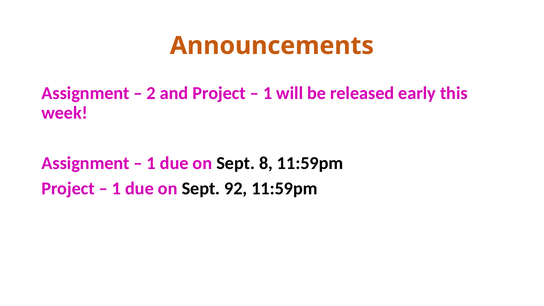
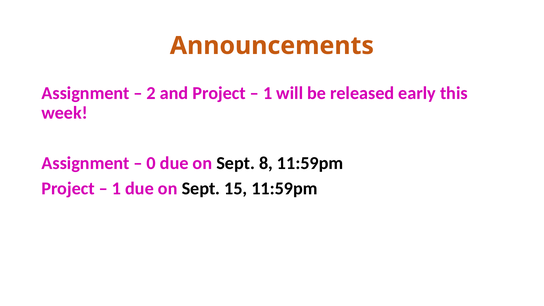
1: 1 -> 0 (151, 163)
92: 92 -> 15 (236, 189)
